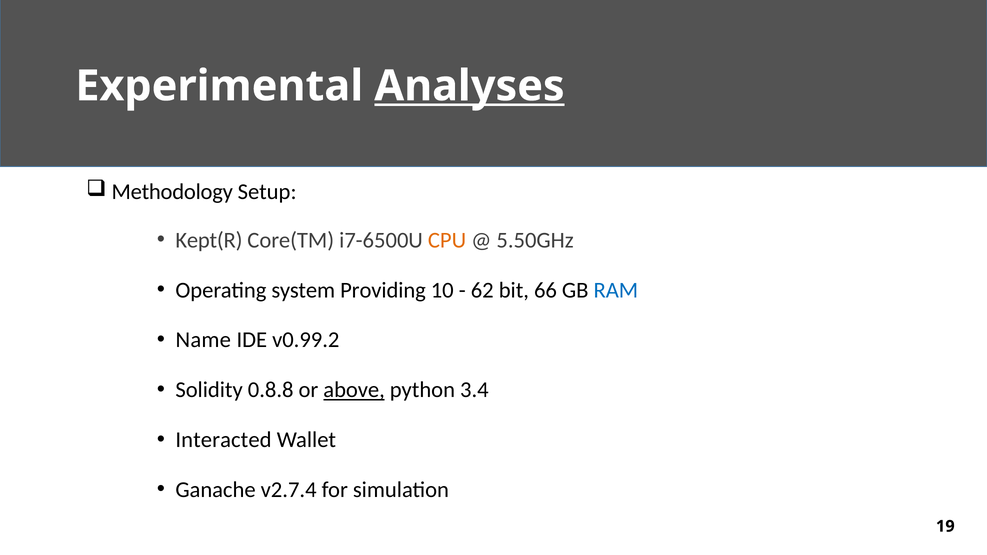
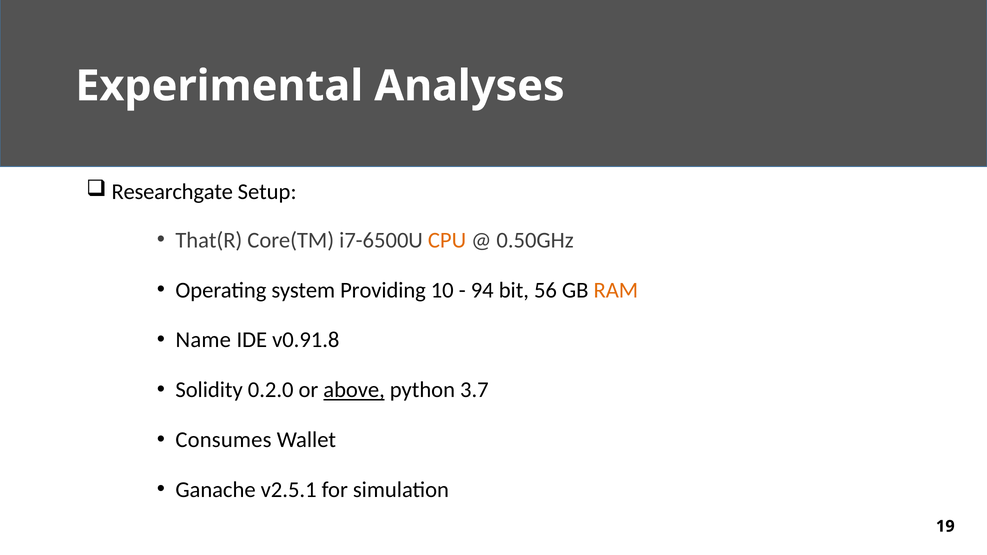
Analyses underline: present -> none (469, 86)
Methodology: Methodology -> Researchgate (172, 192)
Kept(R: Kept(R -> That(R (209, 240)
5.50GHz: 5.50GHz -> 0.50GHz (535, 240)
62: 62 -> 94 (482, 290)
66: 66 -> 56 (545, 290)
RAM colour: blue -> orange (616, 290)
v0.99.2: v0.99.2 -> v0.91.8 (306, 340)
0.8.8: 0.8.8 -> 0.2.0 (271, 390)
3.4: 3.4 -> 3.7 (474, 390)
Interacted: Interacted -> Consumes (223, 440)
v2.7.4: v2.7.4 -> v2.5.1 (289, 490)
